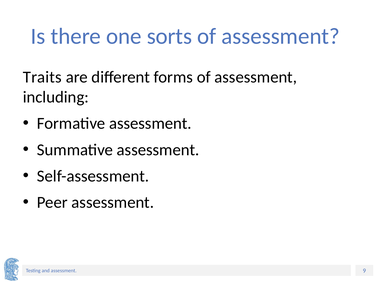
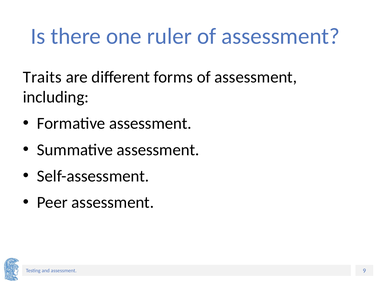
sorts: sorts -> ruler (169, 36)
